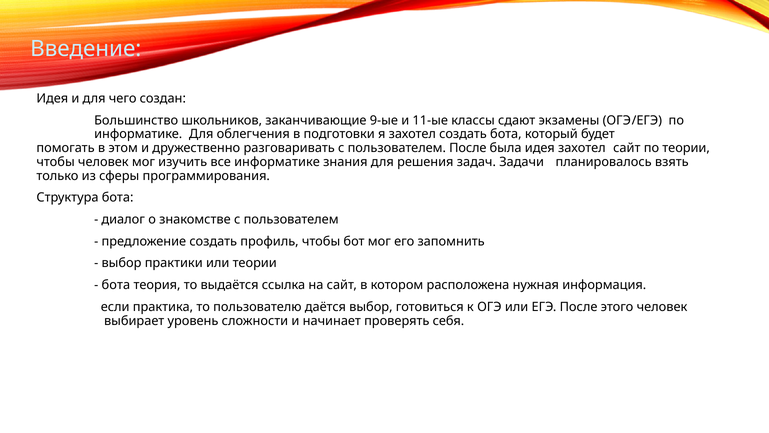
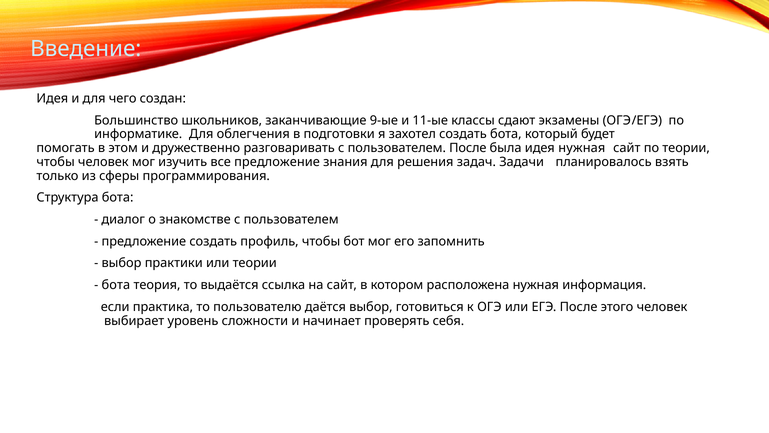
идея захотел: захотел -> нужная (582, 148)
все информатике: информатике -> предложение (277, 162)
